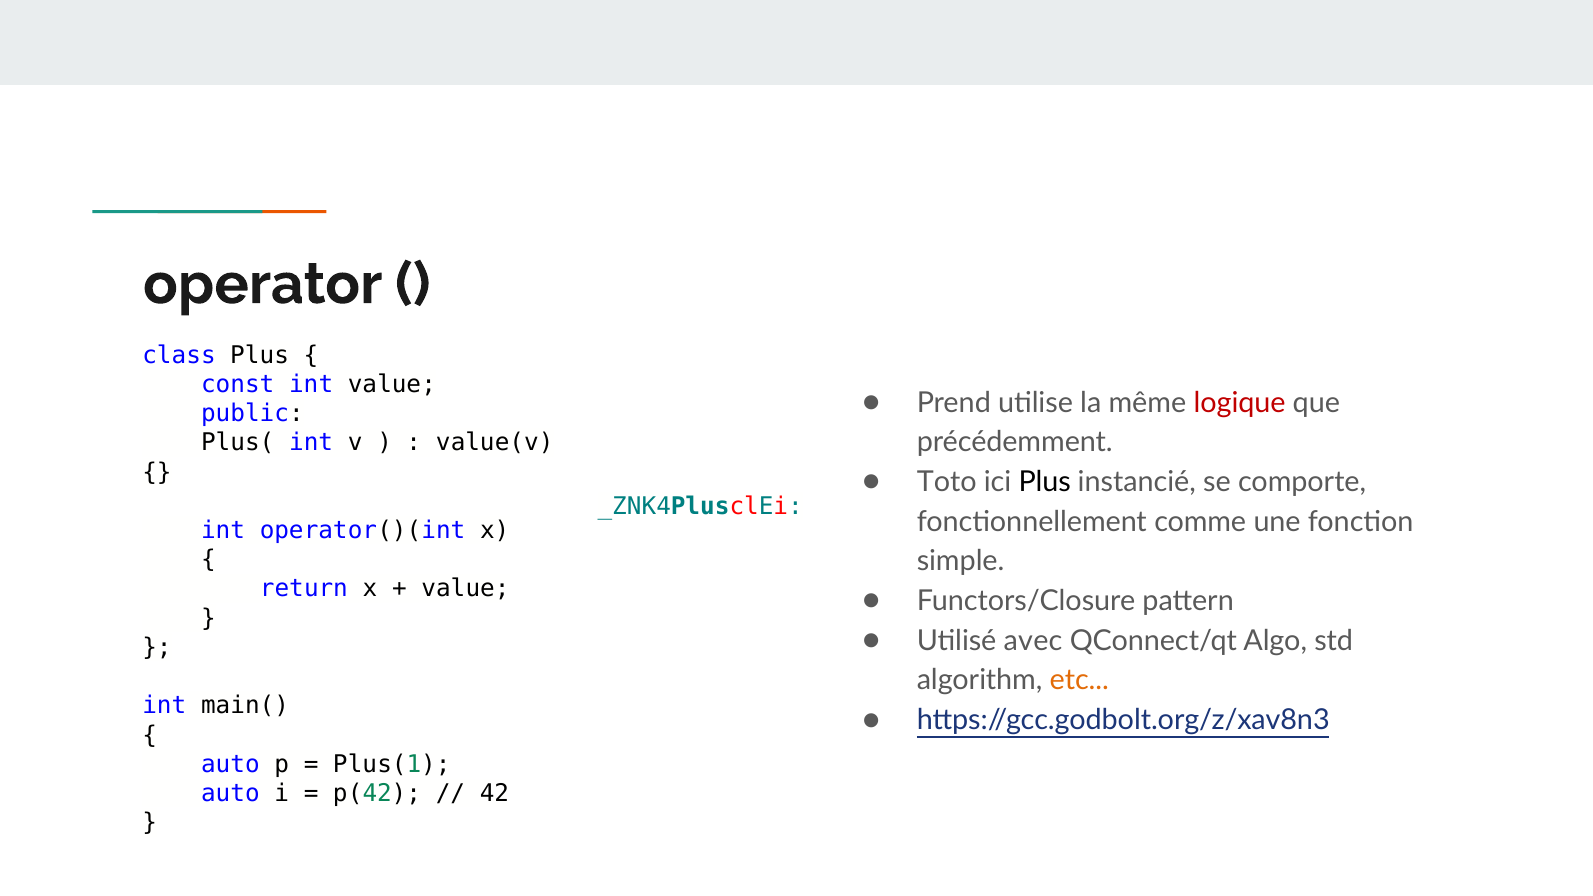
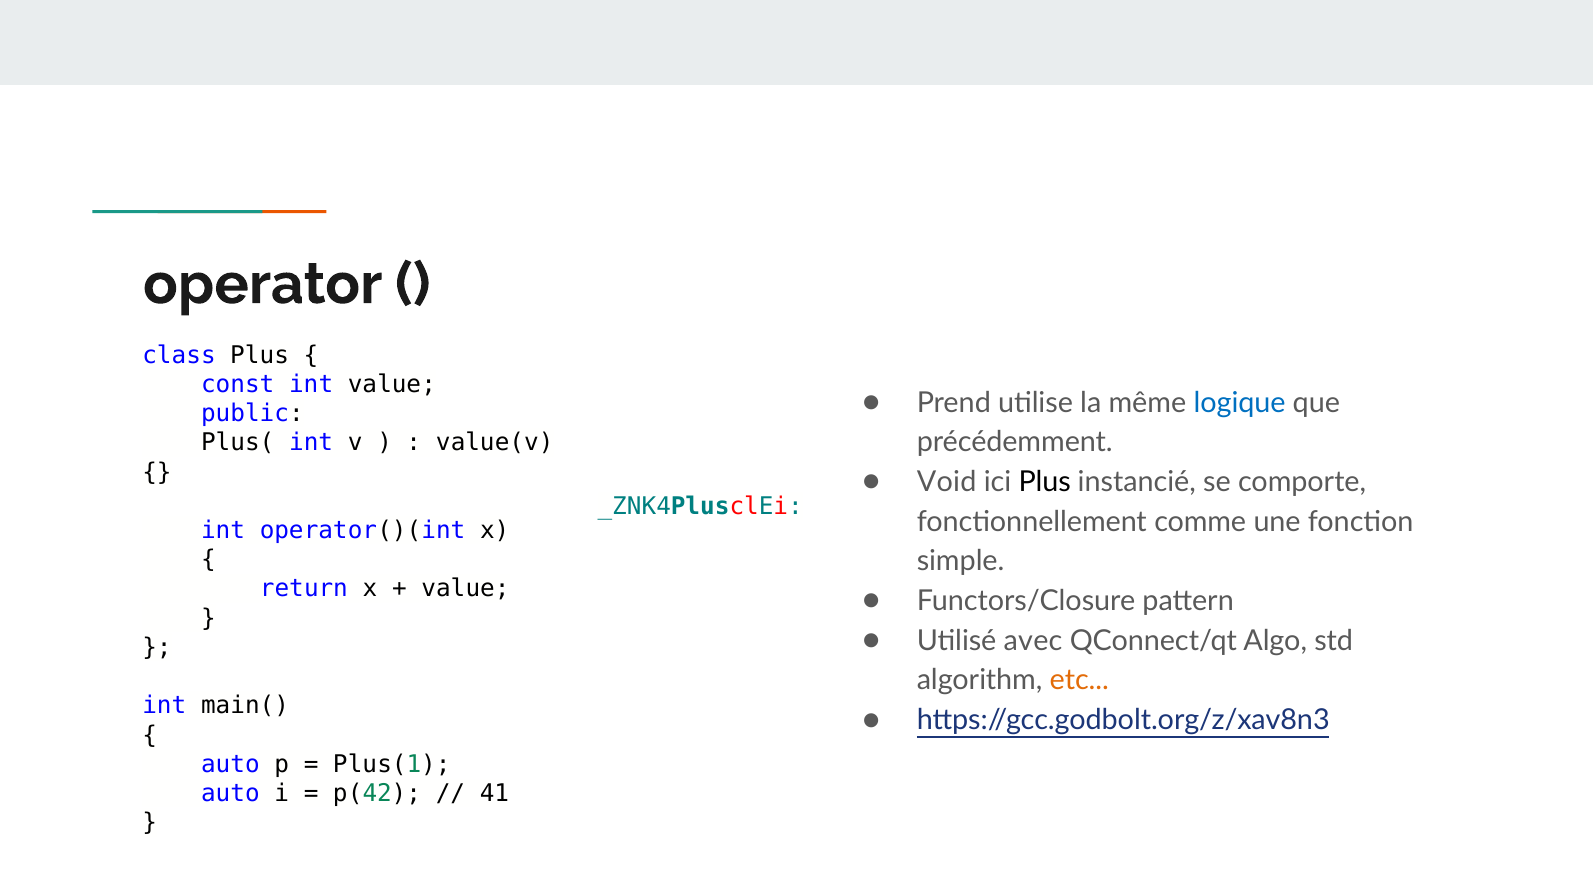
logique colour: red -> blue (1240, 403)
Toto: Toto -> Void (947, 482)
42: 42 -> 41 (494, 794)
